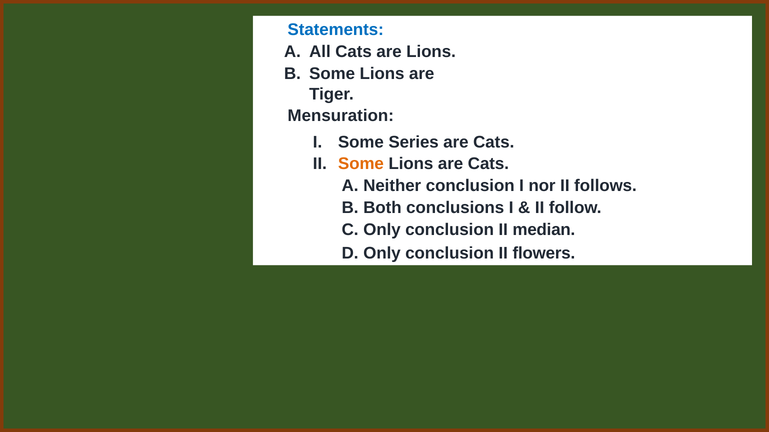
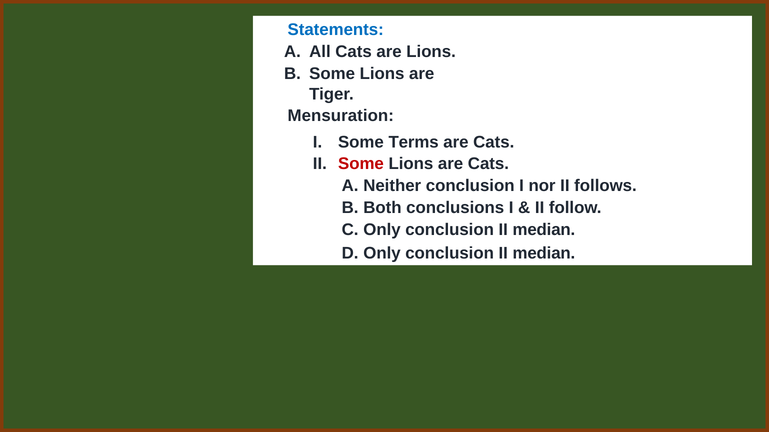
Series: Series -> Terms (414, 142)
Some colour: orange -> red (361, 164)
flowers: flowers -> median (544, 254)
